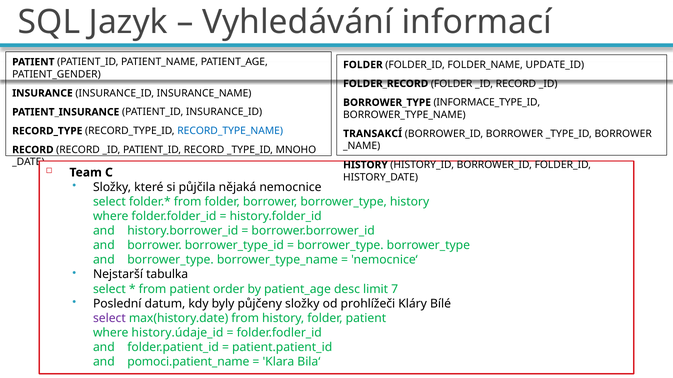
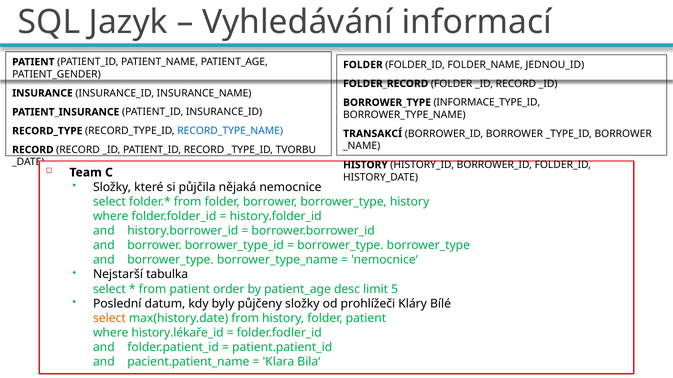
UPDATE_ID: UPDATE_ID -> JEDNOU_ID (555, 65)
MNOHO: MNOHO -> TVORBU (296, 150)
7: 7 -> 5 (395, 289)
select colour: purple -> orange (109, 319)
history.údaje_id: history.údaje_id -> history.lékaře_id (178, 333)
pomoci.patient_name: pomoci.patient_name -> pacient.patient_name (188, 362)
